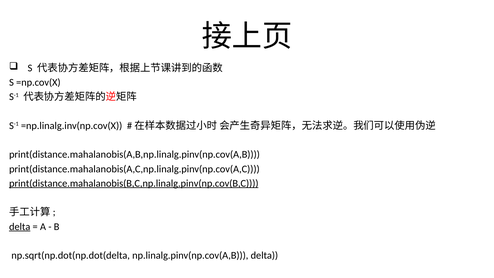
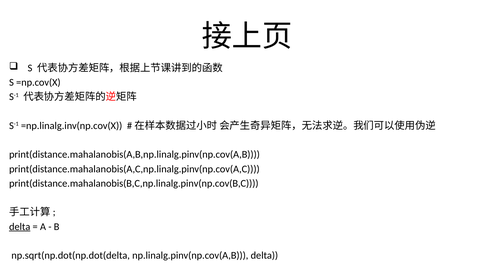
print(distance.mahalanobis(B,C,np.linalg.pinv(np.cov(B,C underline: present -> none (134, 183)
